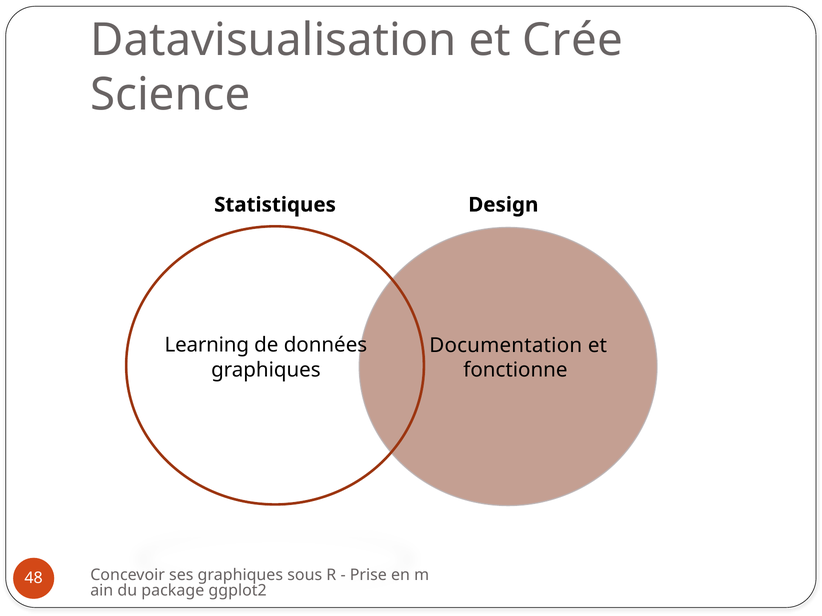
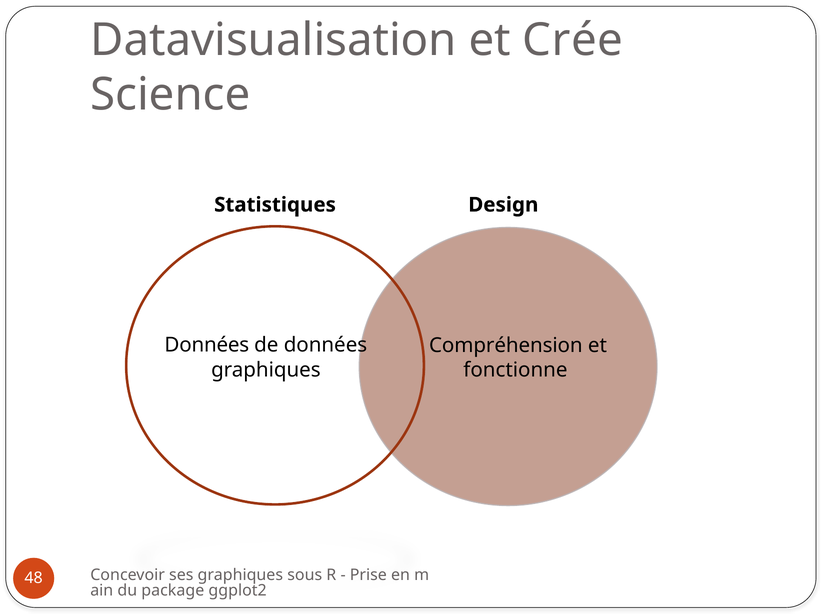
Learning: Learning -> Données (207, 345)
Documentation: Documentation -> Compréhension (506, 346)
